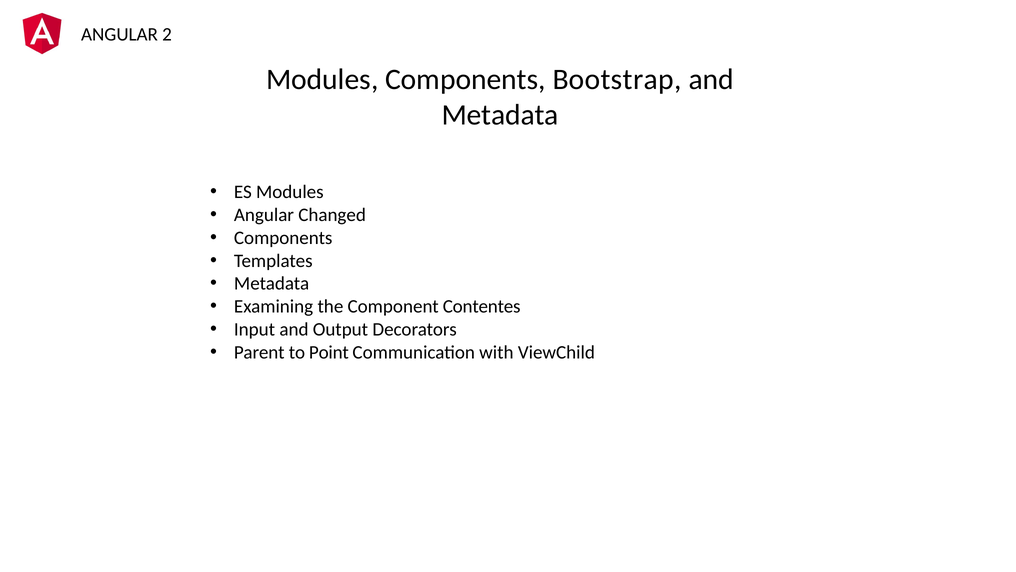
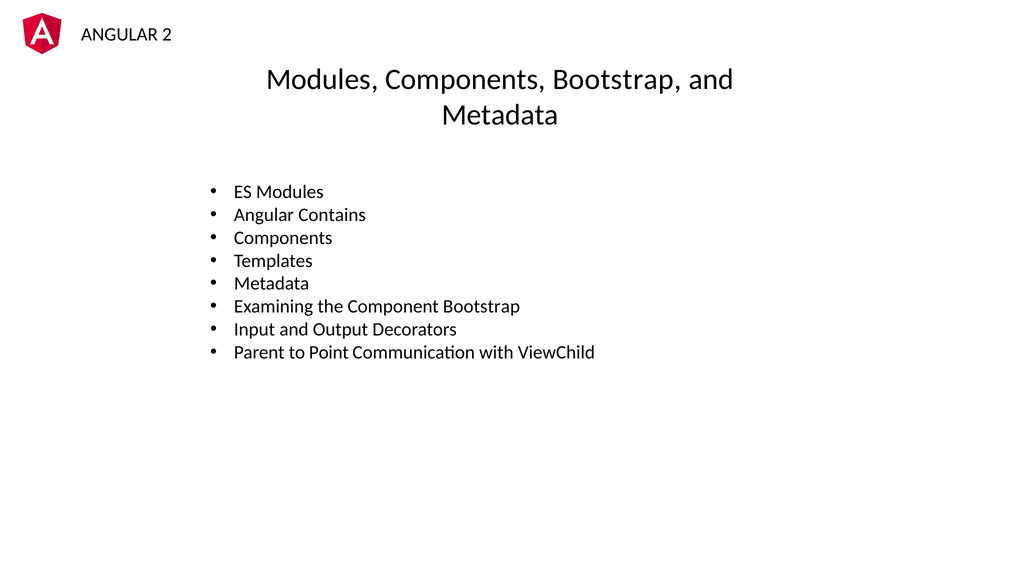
Changed: Changed -> Contains (332, 215)
Component Contentes: Contentes -> Bootstrap (482, 306)
